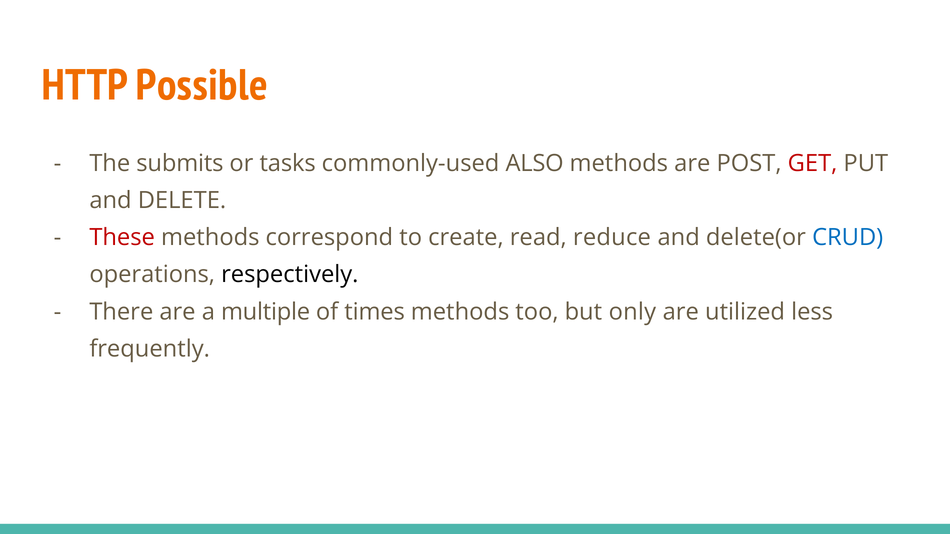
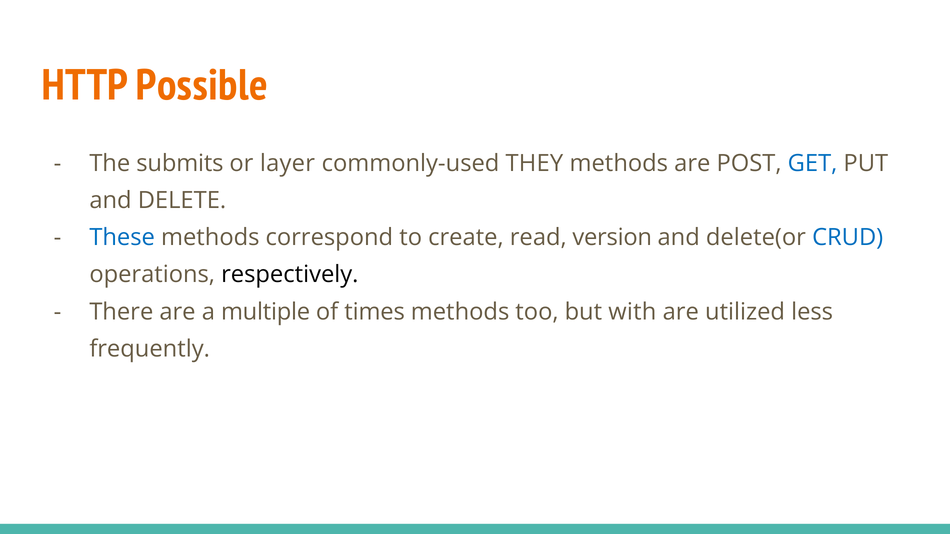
tasks: tasks -> layer (287, 163)
ALSO: ALSO -> THEY (534, 163)
GET colour: red -> blue (813, 163)
These colour: red -> blue (122, 238)
reduce: reduce -> version (612, 238)
only: only -> with (632, 312)
